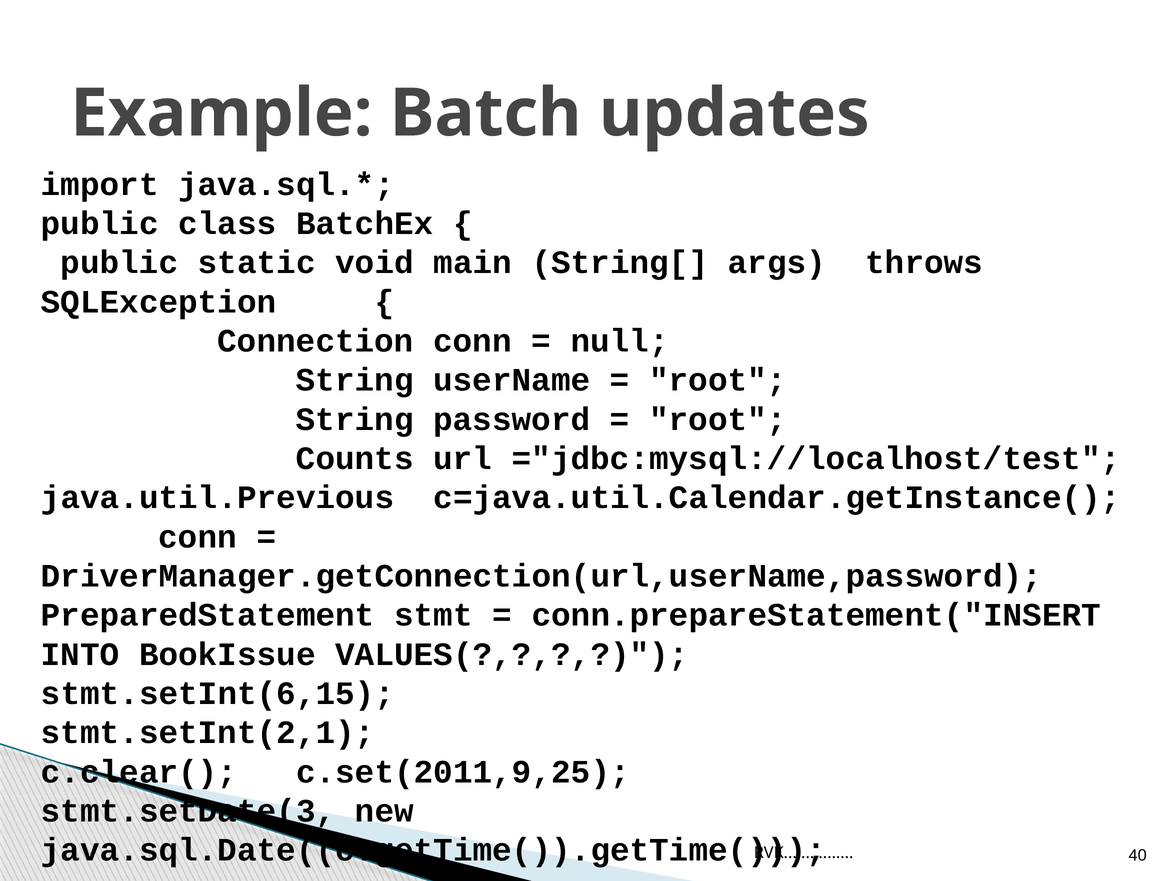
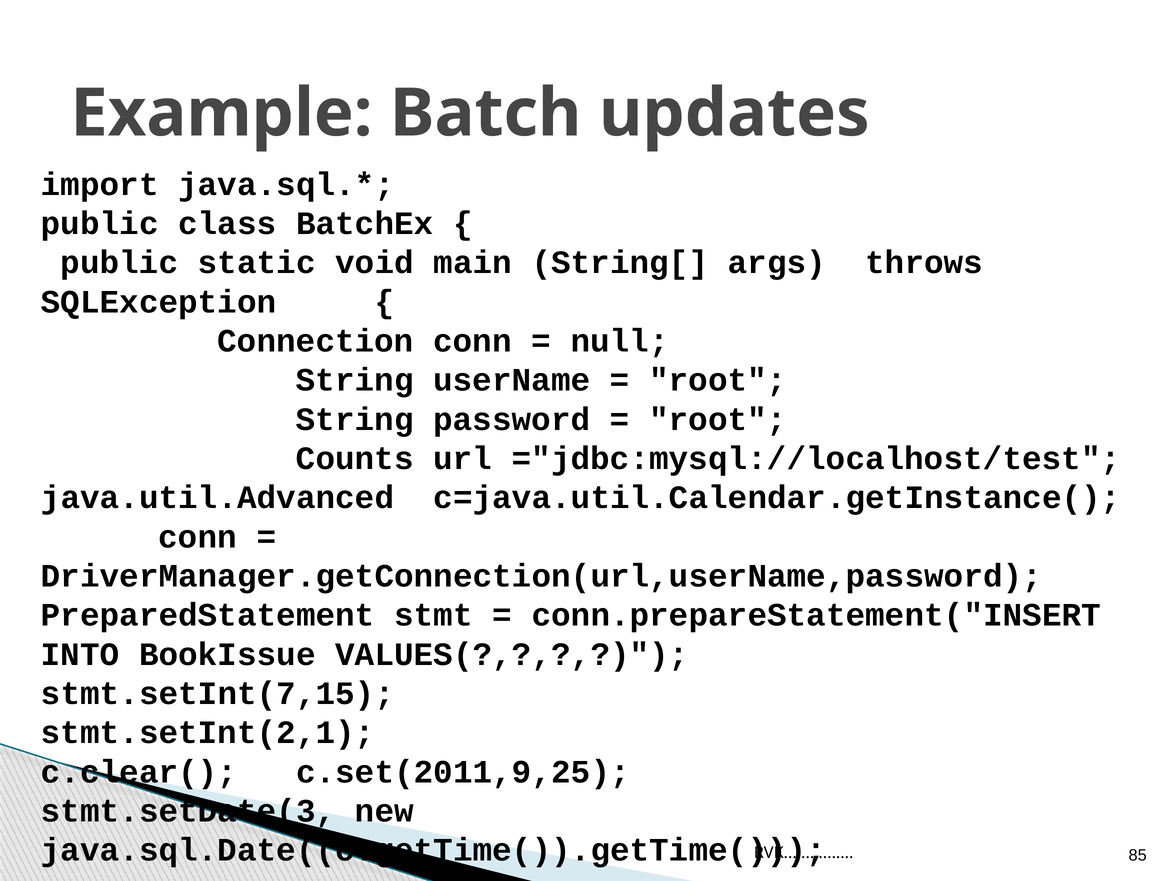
java.util.Previous: java.util.Previous -> java.util.Advanced (218, 498)
stmt.setInt(6,15: stmt.setInt(6,15 -> stmt.setInt(7,15 (218, 694)
40: 40 -> 85 (1138, 856)
